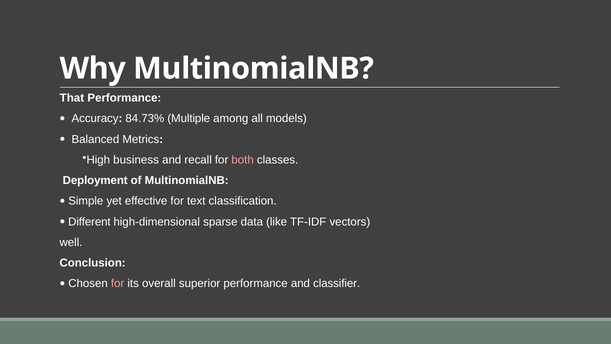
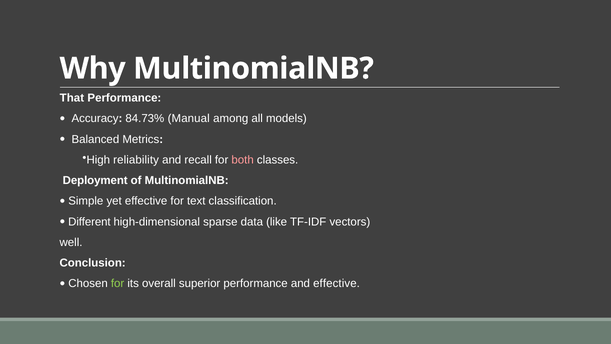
Multiple: Multiple -> Manual (189, 118)
business: business -> reliability (136, 160)
for colour: pink -> light green (118, 283)
and classifier: classifier -> effective (337, 283)
